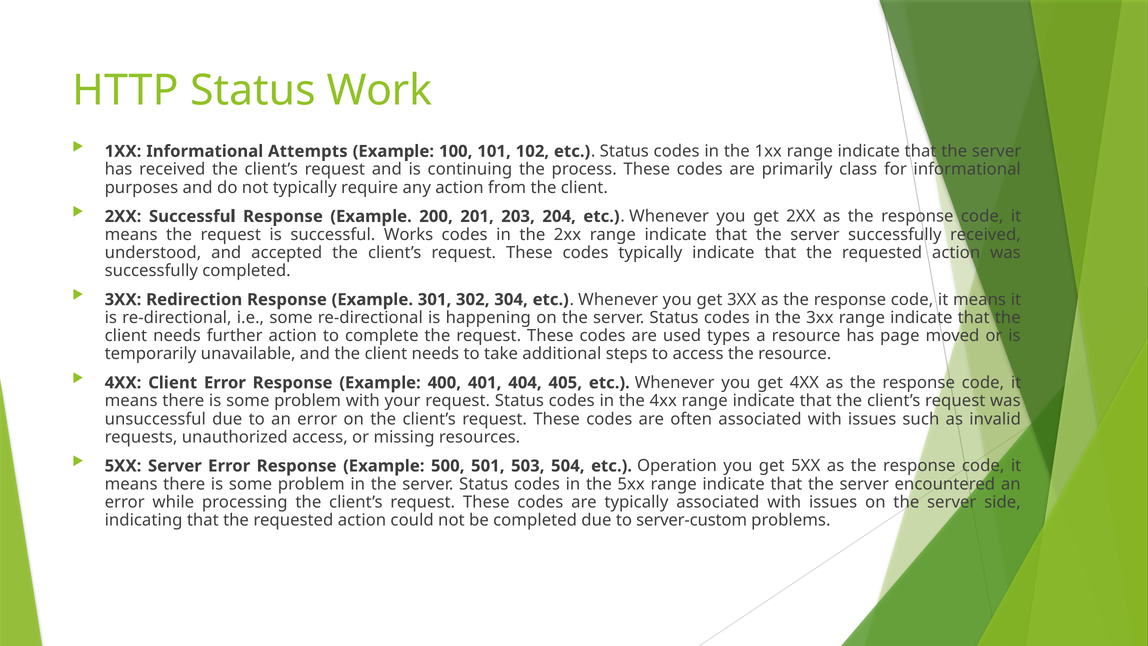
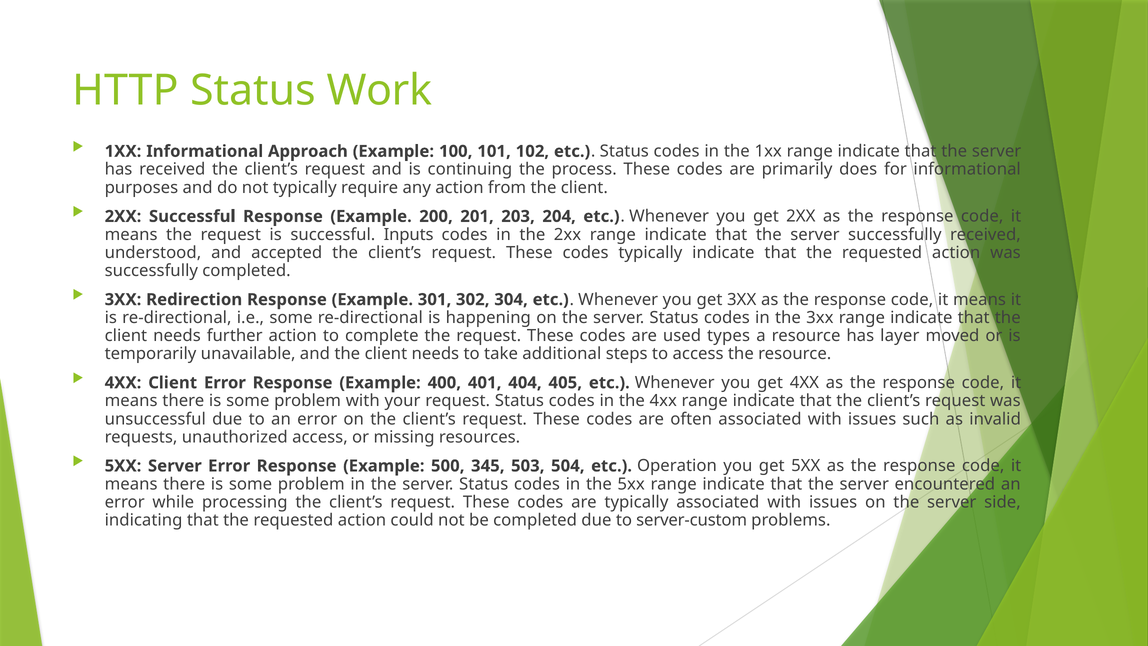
Attempts: Attempts -> Approach (308, 151)
class: class -> does (858, 169)
Works: Works -> Inputs (409, 234)
page: page -> layer (900, 336)
501: 501 -> 345 (488, 466)
